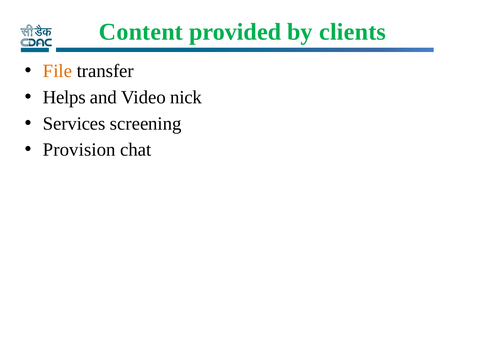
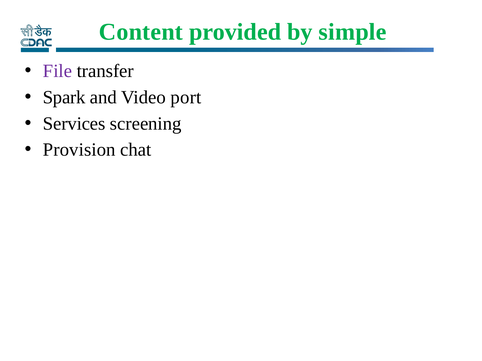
clients: clients -> simple (353, 32)
File colour: orange -> purple (58, 71)
Helps: Helps -> Spark (64, 97)
nick: nick -> port (186, 97)
